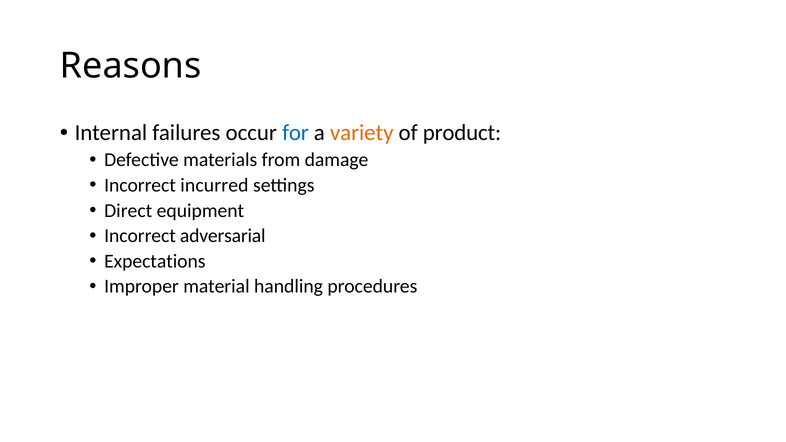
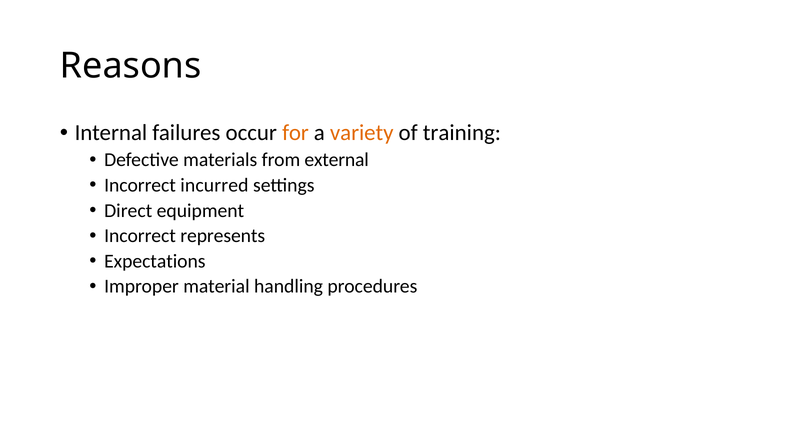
for colour: blue -> orange (295, 133)
product: product -> training (462, 133)
damage: damage -> external (337, 160)
adversarial: adversarial -> represents (223, 236)
